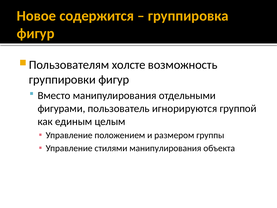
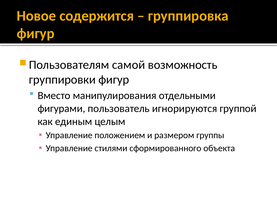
холсте: холсте -> самой (129, 65)
стилями манипулирования: манипулирования -> сформированного (165, 148)
